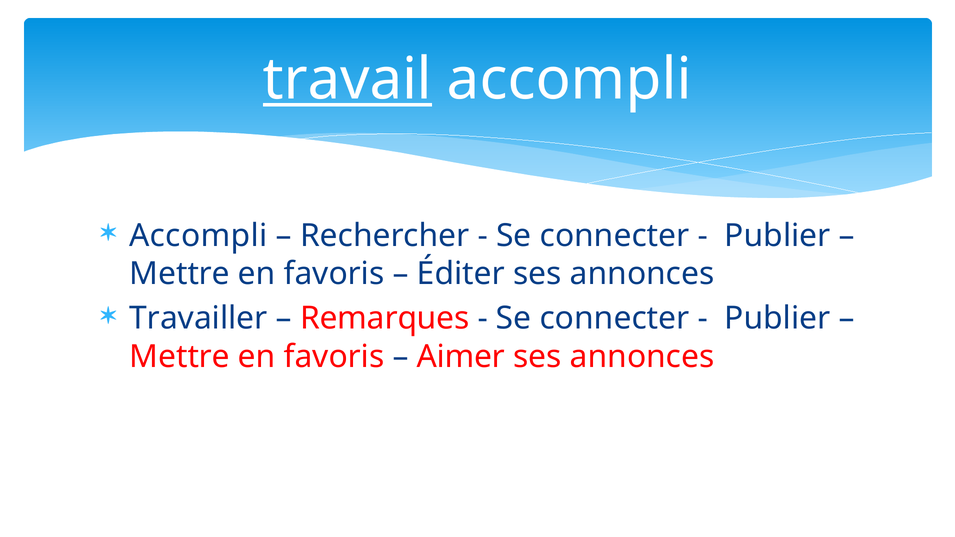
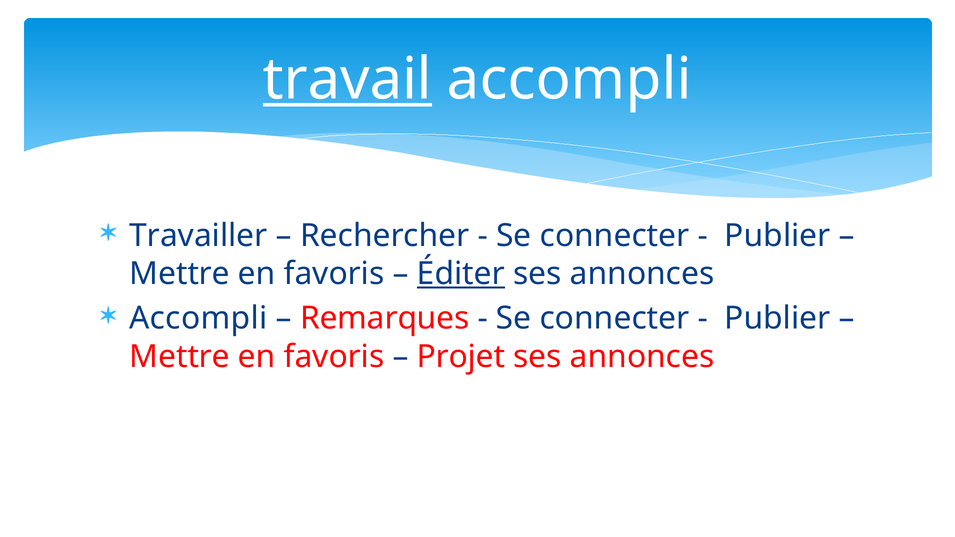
Accompli: Accompli -> Travailler (198, 236)
Éditer underline: none -> present (461, 274)
Travailler: Travailler -> Accompli (198, 318)
Aimer: Aimer -> Projet (461, 357)
